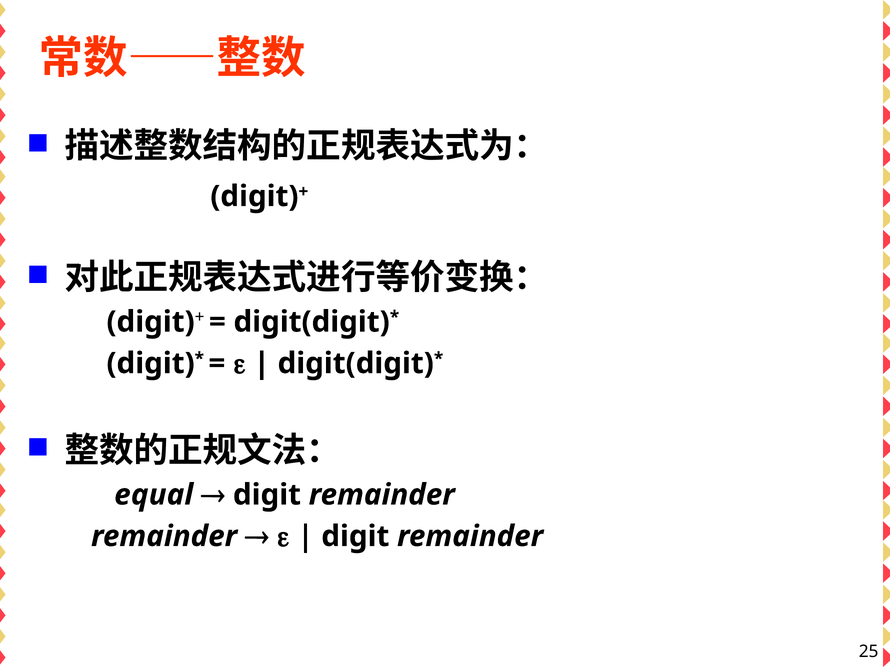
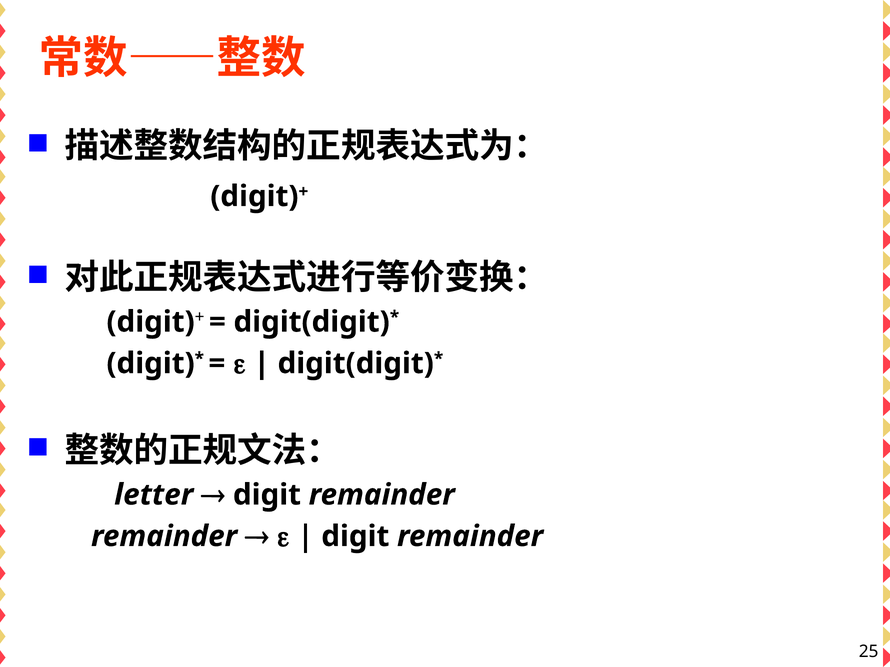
equal: equal -> letter (154, 495)
